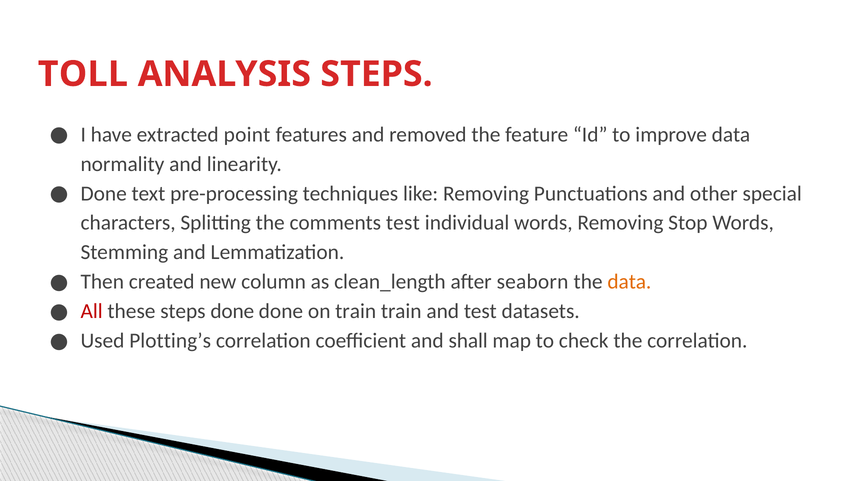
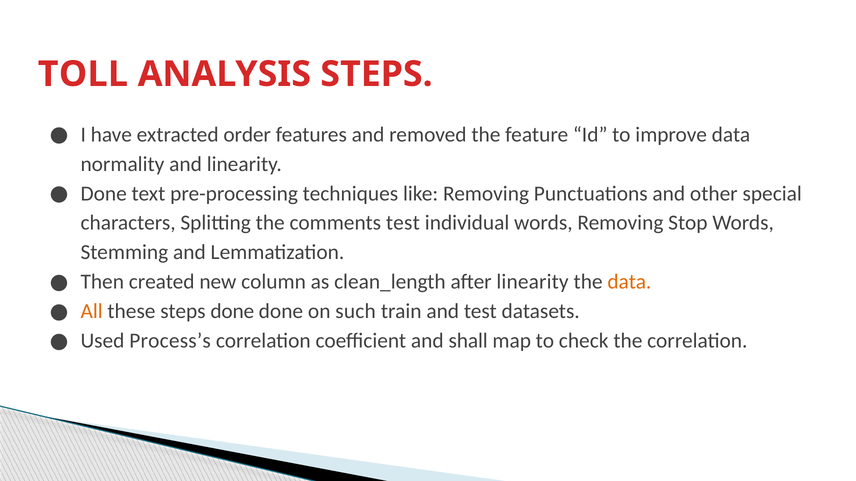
point: point -> order (247, 135)
after seaborn: seaborn -> linearity (533, 282)
All colour: red -> orange (92, 312)
on train: train -> such (356, 312)
Plotting’s: Plotting’s -> Process’s (170, 341)
